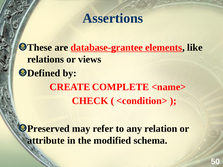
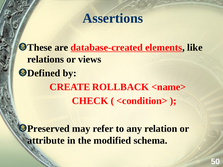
database-grantee: database-grantee -> database-created (107, 47)
COMPLETE: COMPLETE -> ROLLBACK (121, 87)
